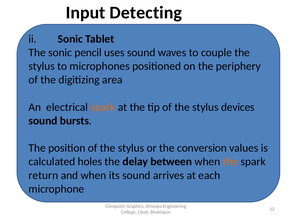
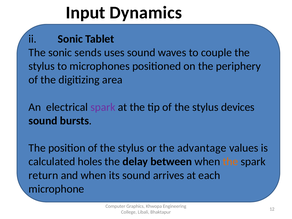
Detecting: Detecting -> Dynamics (146, 13)
pencil: pencil -> sends (88, 53)
spark colour: orange -> purple (103, 107)
conversion: conversion -> advantage (202, 148)
